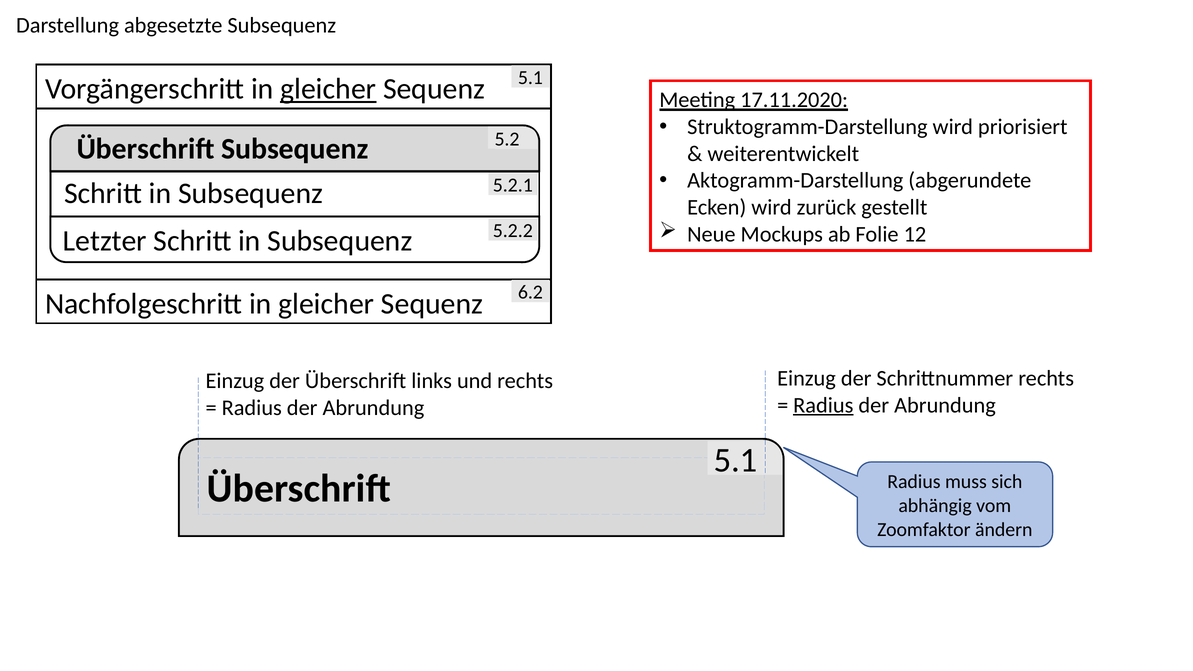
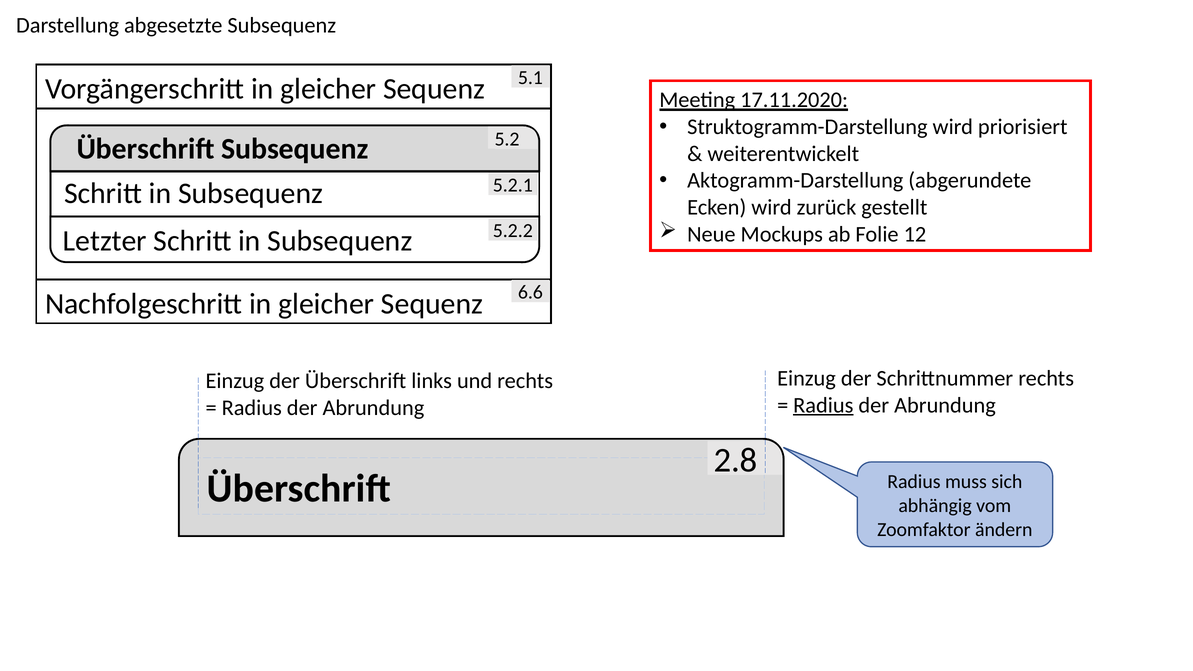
gleicher underline: present -> none (328, 89)
6.2: 6.2 -> 6.6 (530, 292)
5.1: 5.1 -> 2.8 (736, 460)
